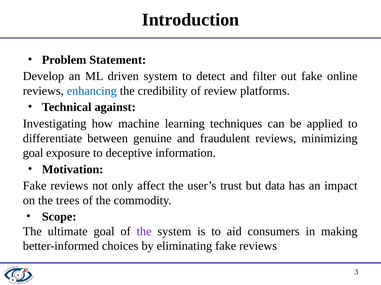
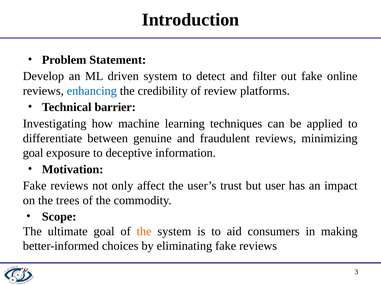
against: against -> barrier (115, 108)
data: data -> user (275, 186)
the colour: purple -> orange (144, 232)
